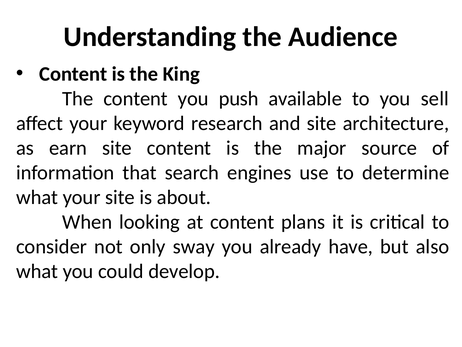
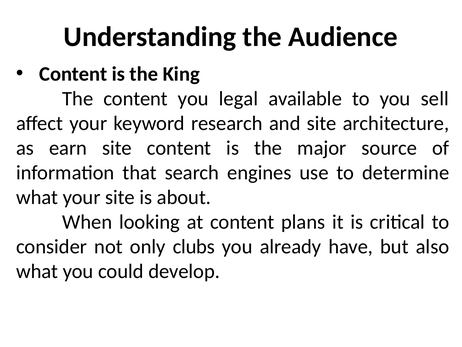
push: push -> legal (239, 98)
sway: sway -> clubs (194, 246)
